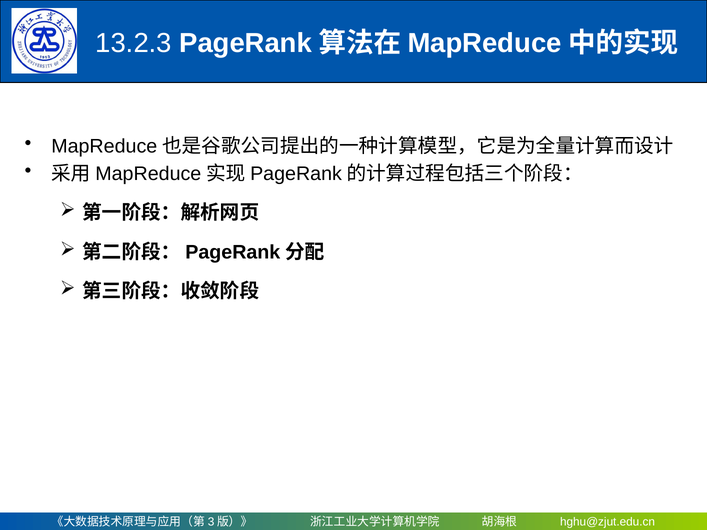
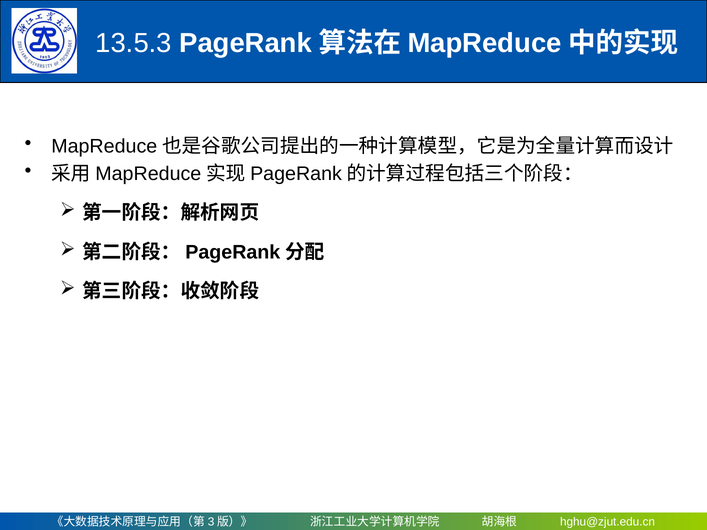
13.2.3: 13.2.3 -> 13.5.3 (134, 43)
